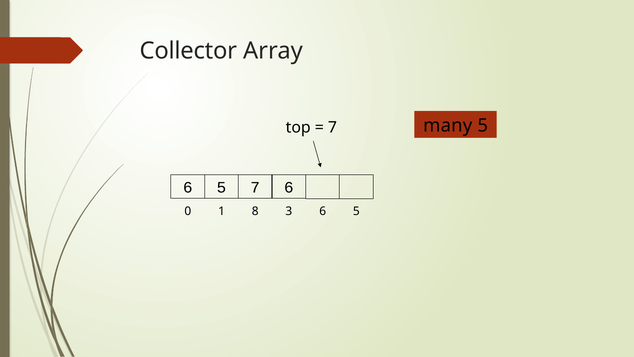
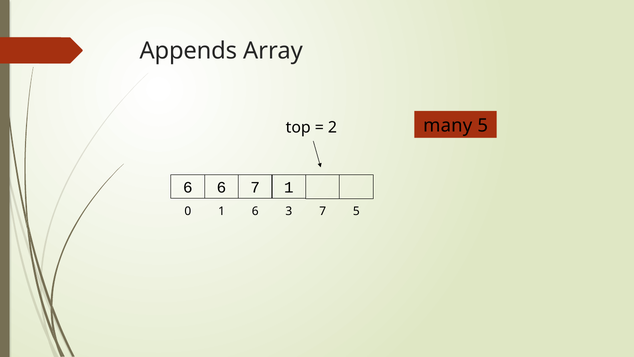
Collector: Collector -> Appends (188, 51)
7: 7 -> 2 (333, 128)
5: 5 -> 6 (222, 187)
7 6: 6 -> 1 (289, 187)
1 8: 8 -> 6 (255, 211)
3 6: 6 -> 7 (323, 211)
